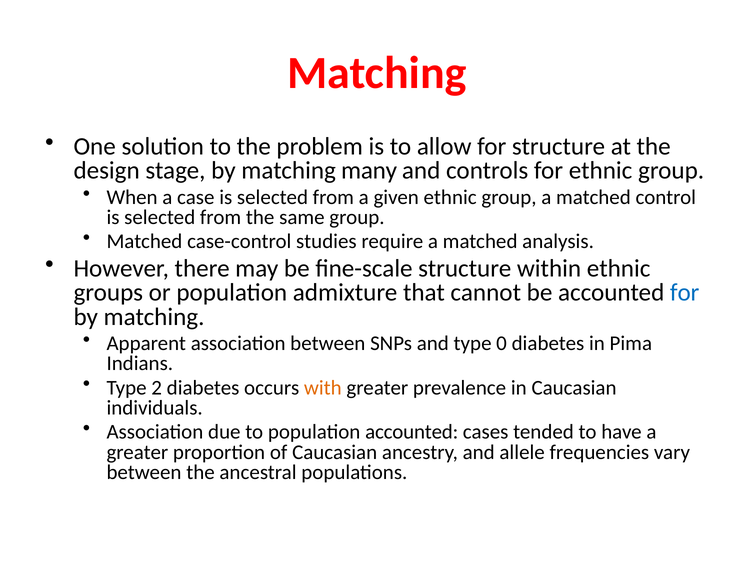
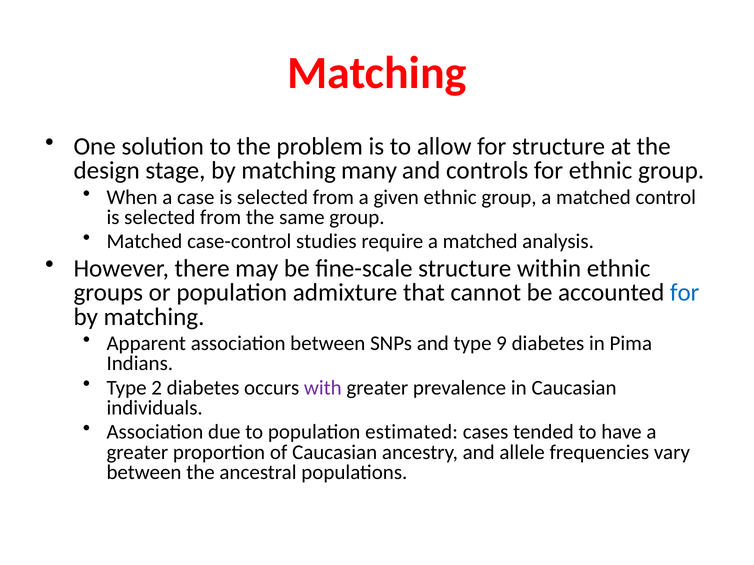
0: 0 -> 9 (502, 344)
with colour: orange -> purple (323, 388)
population accounted: accounted -> estimated (412, 432)
